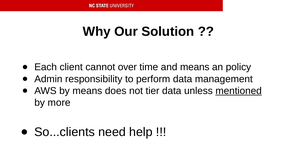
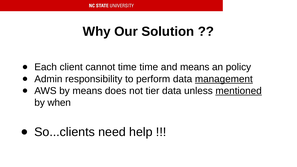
cannot over: over -> time (127, 67)
management underline: none -> present (224, 79)
more: more -> when (59, 103)
